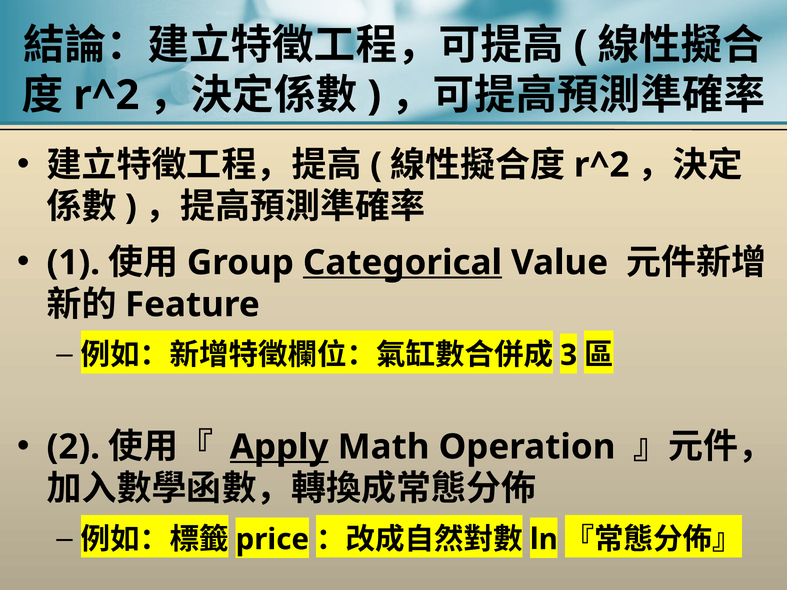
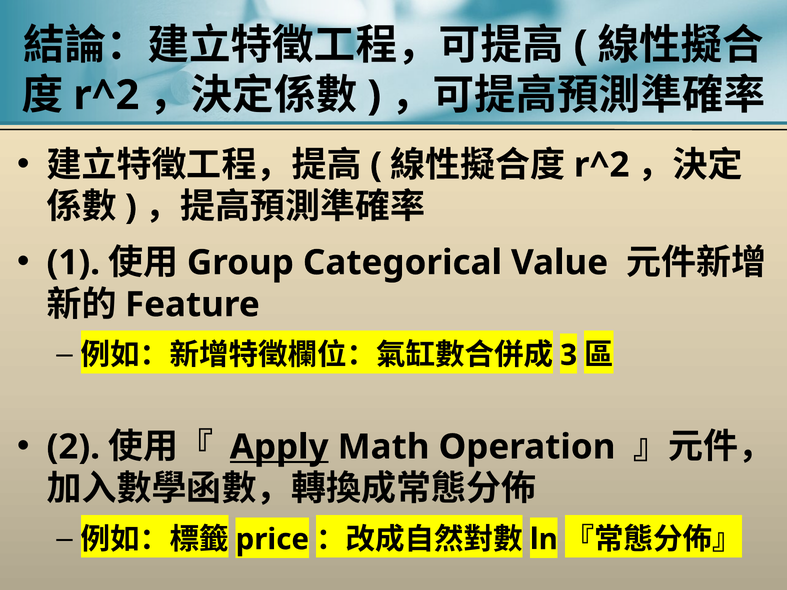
Categorical underline: present -> none (402, 263)
